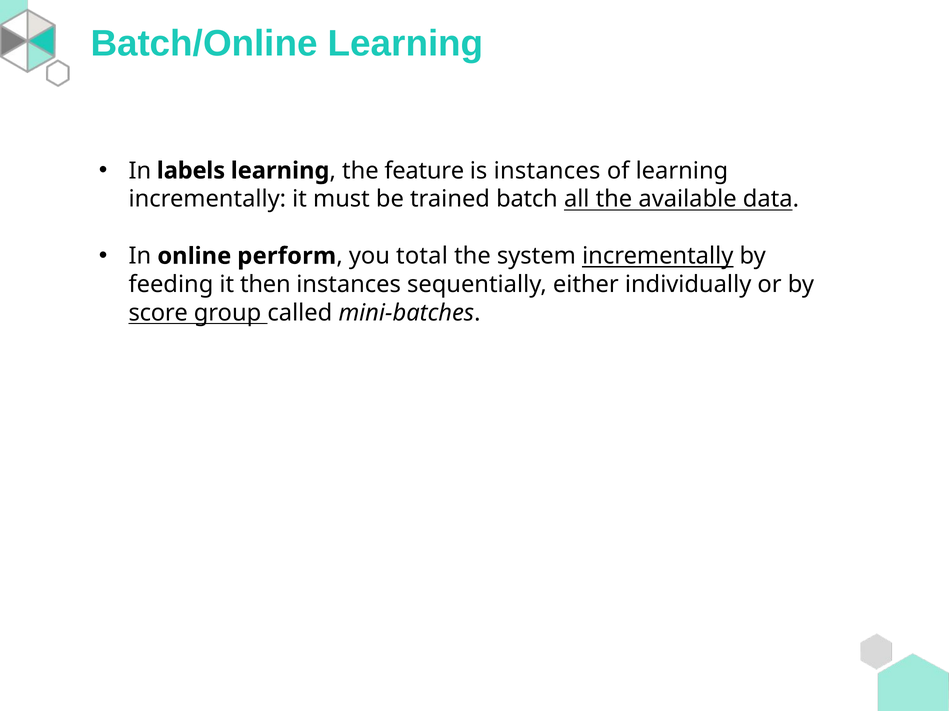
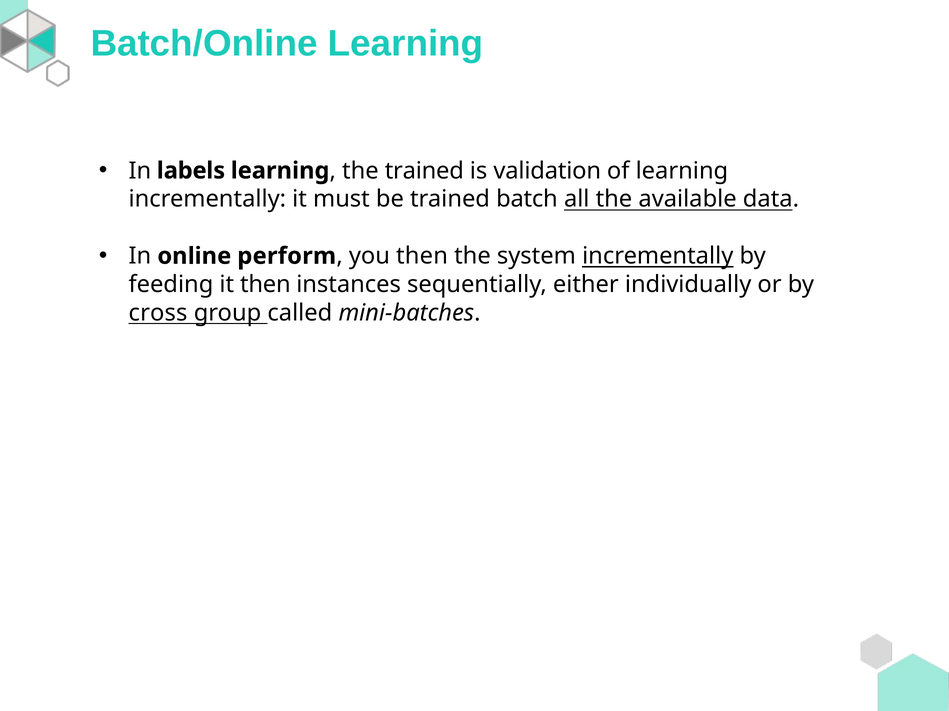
the feature: feature -> trained (424, 171)
is instances: instances -> validation (547, 171)
you total: total -> then (422, 256)
score: score -> cross (158, 313)
